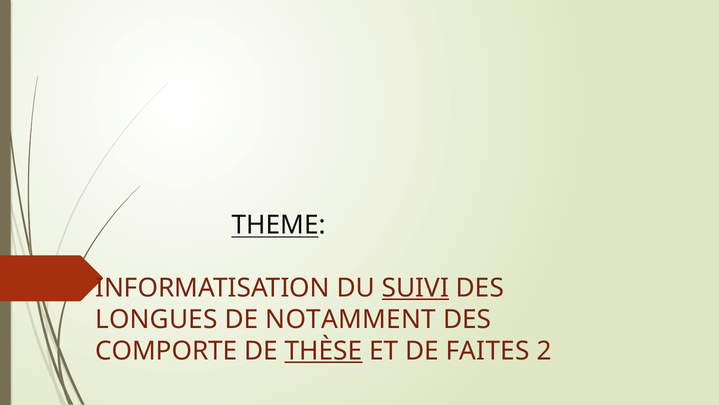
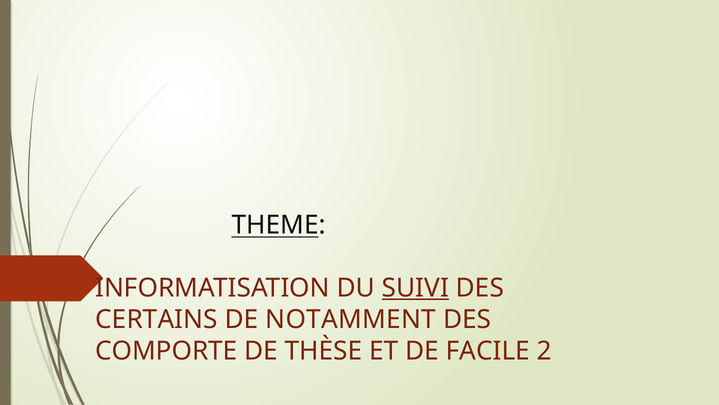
LONGUES: LONGUES -> CERTAINS (156, 319)
THÈSE underline: present -> none (323, 351)
FAITES: FAITES -> FACILE (488, 351)
